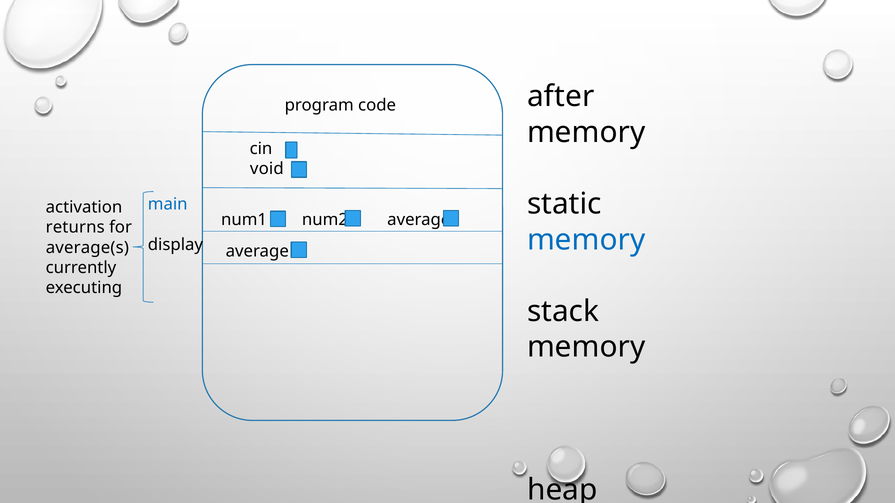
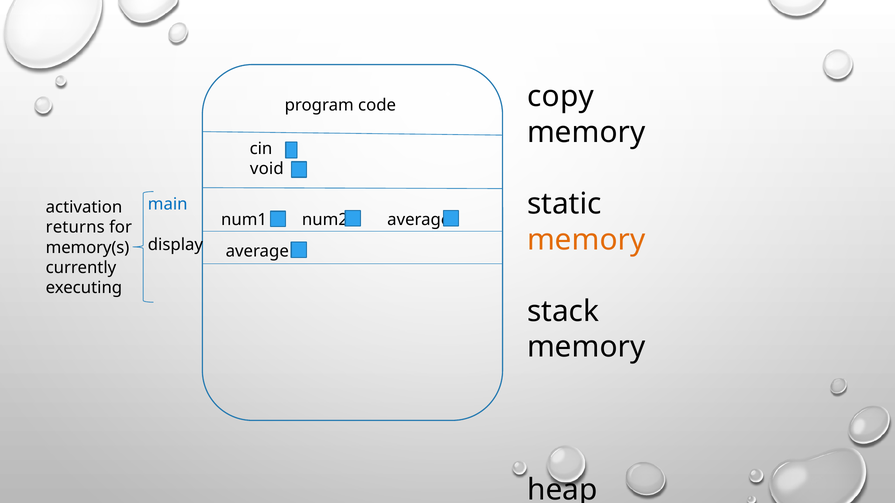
after: after -> copy (561, 97)
memory colour: blue -> orange (586, 240)
average(s: average(s -> memory(s (87, 248)
